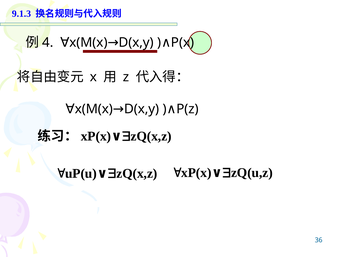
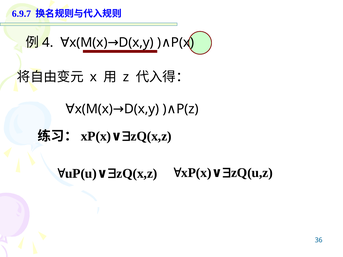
9.1.3: 9.1.3 -> 6.9.7 (21, 14)
